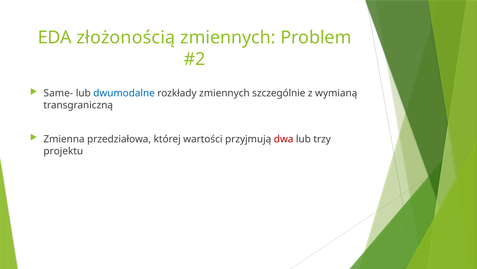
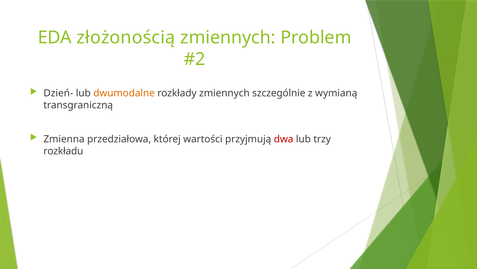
Same-: Same- -> Dzień- (58, 93)
dwumodalne colour: blue -> orange (124, 93)
projektu: projektu -> rozkładu (63, 151)
